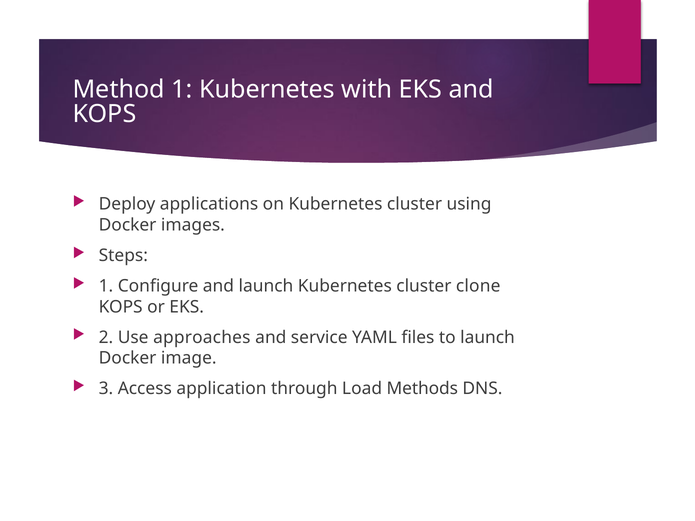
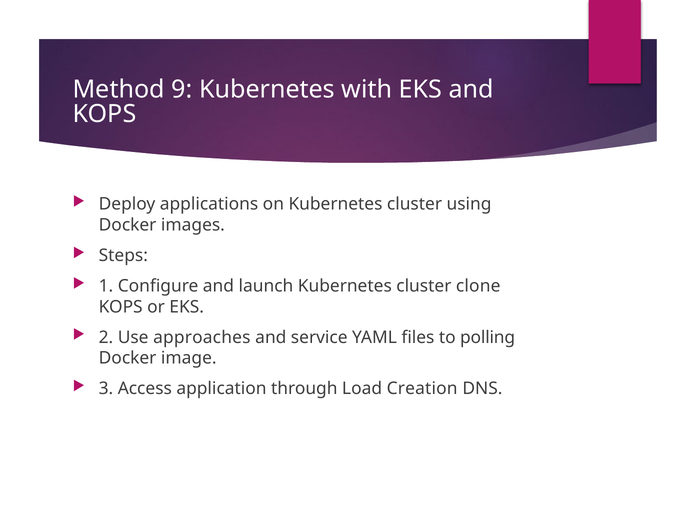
Method 1: 1 -> 9 (182, 90)
to launch: launch -> polling (488, 338)
Methods: Methods -> Creation (422, 389)
